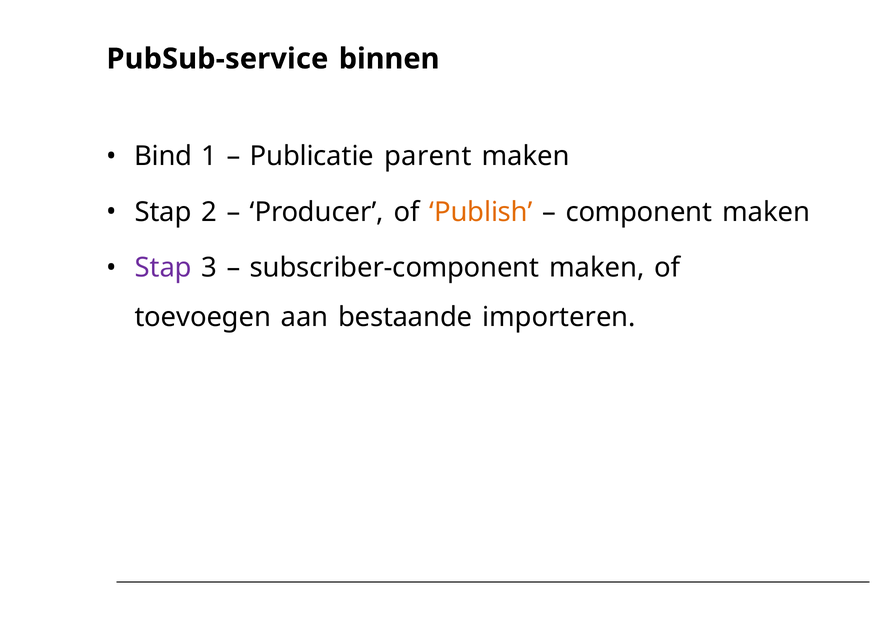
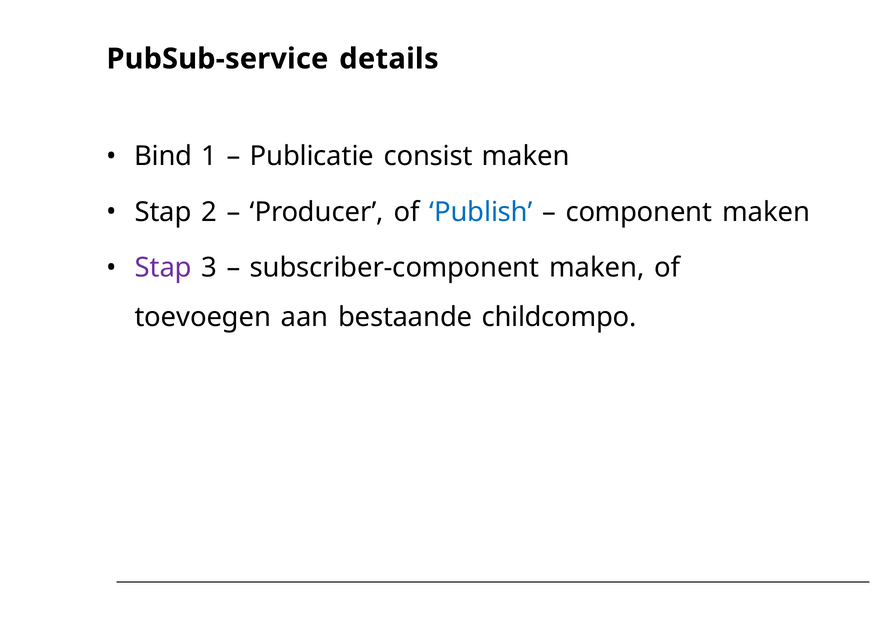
binnen: binnen -> details (389, 59)
parent: parent -> consist (428, 156)
Publish colour: orange -> blue (481, 212)
importeren: importeren -> childcompo (559, 317)
